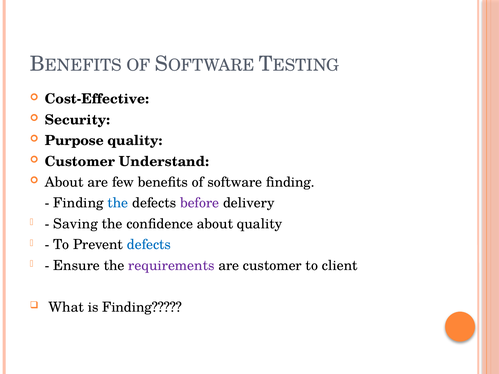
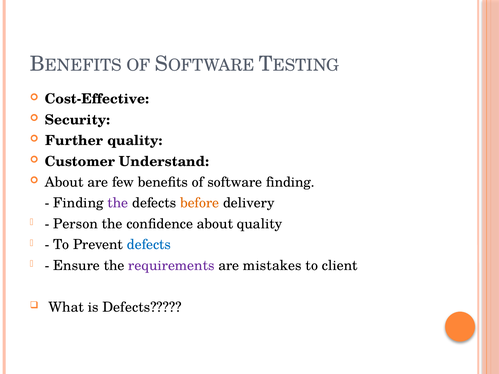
Purpose: Purpose -> Further (74, 141)
the colour: blue -> purple (118, 203)
before colour: purple -> orange (200, 203)
Saving: Saving -> Person (76, 224)
are customer: customer -> mistakes (272, 266)
is Finding: Finding -> Defects (142, 307)
